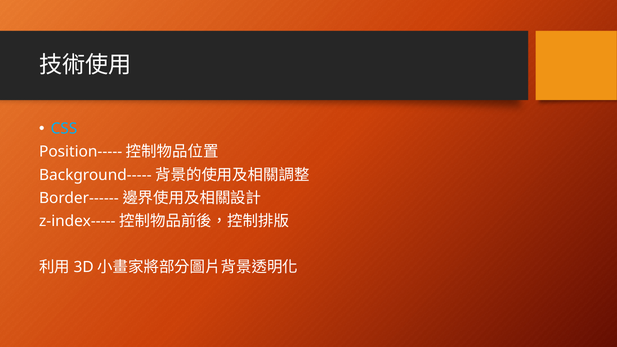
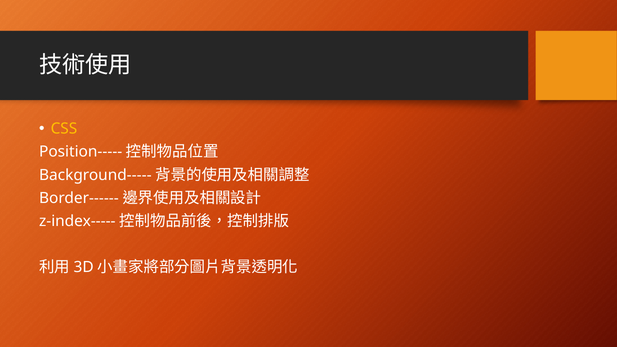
CSS colour: light blue -> yellow (64, 129)
